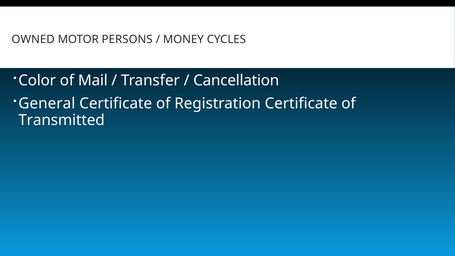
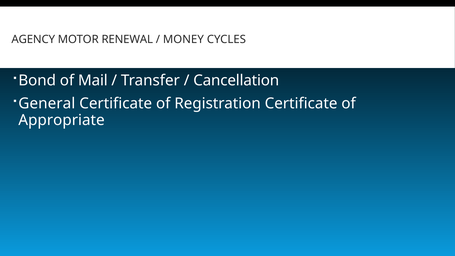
OWNED: OWNED -> AGENCY (33, 39)
PERSONS: PERSONS -> RENEWAL (127, 39)
Color: Color -> Bond (37, 81)
Transmitted: Transmitted -> Appropriate (62, 120)
